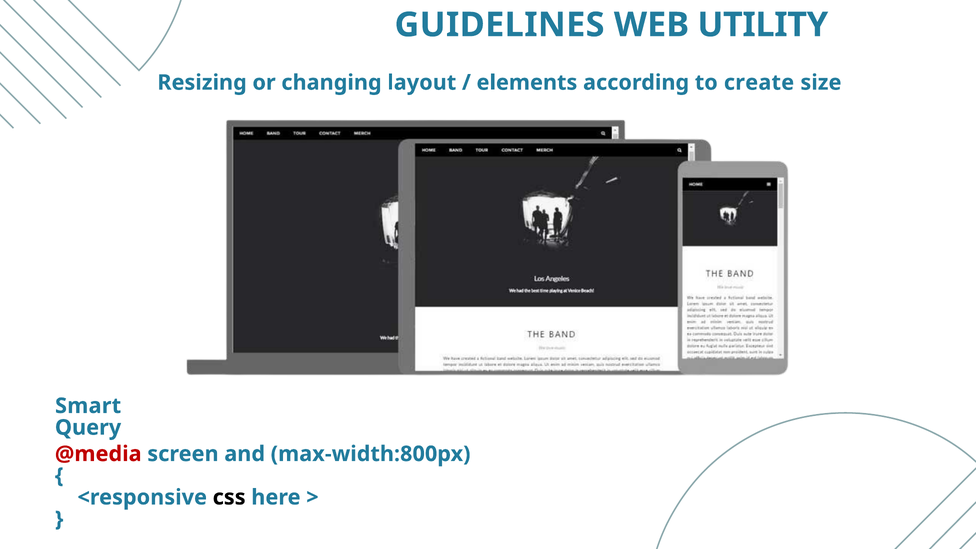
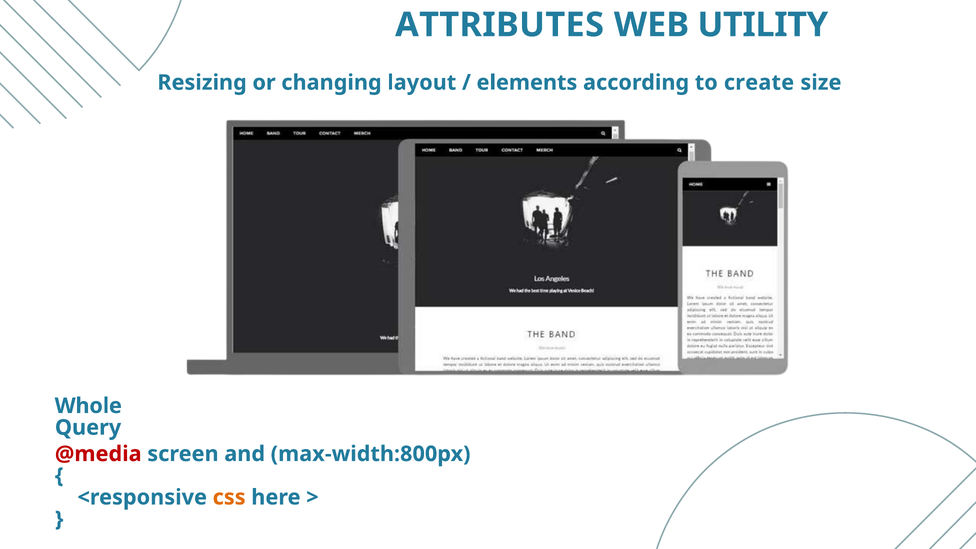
GUIDELINES: GUIDELINES -> ATTRIBUTES (500, 25)
Smart: Smart -> Whole (88, 406)
css colour: black -> orange (229, 497)
